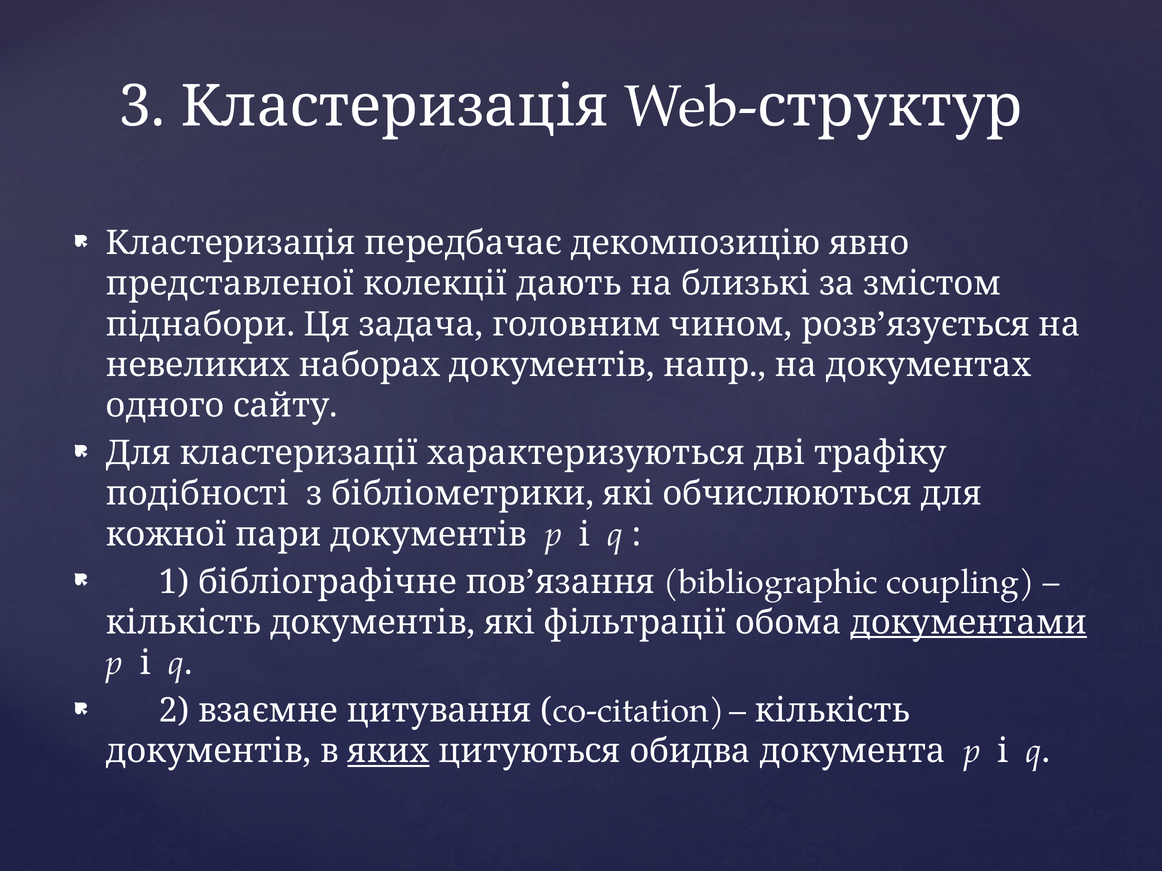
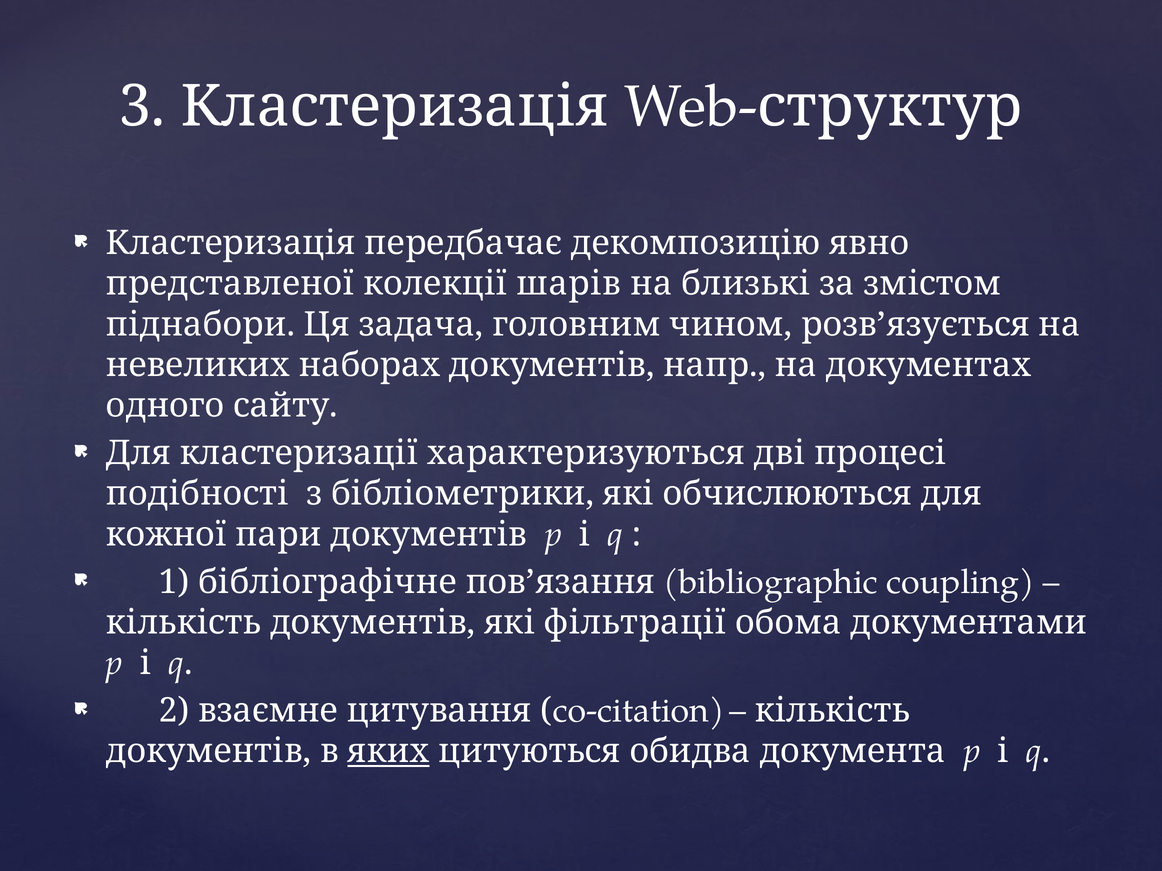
дають: дають -> шарів (569, 284)
трафіку: трафіку -> процесі (880, 453)
документами underline: present -> none (969, 623)
